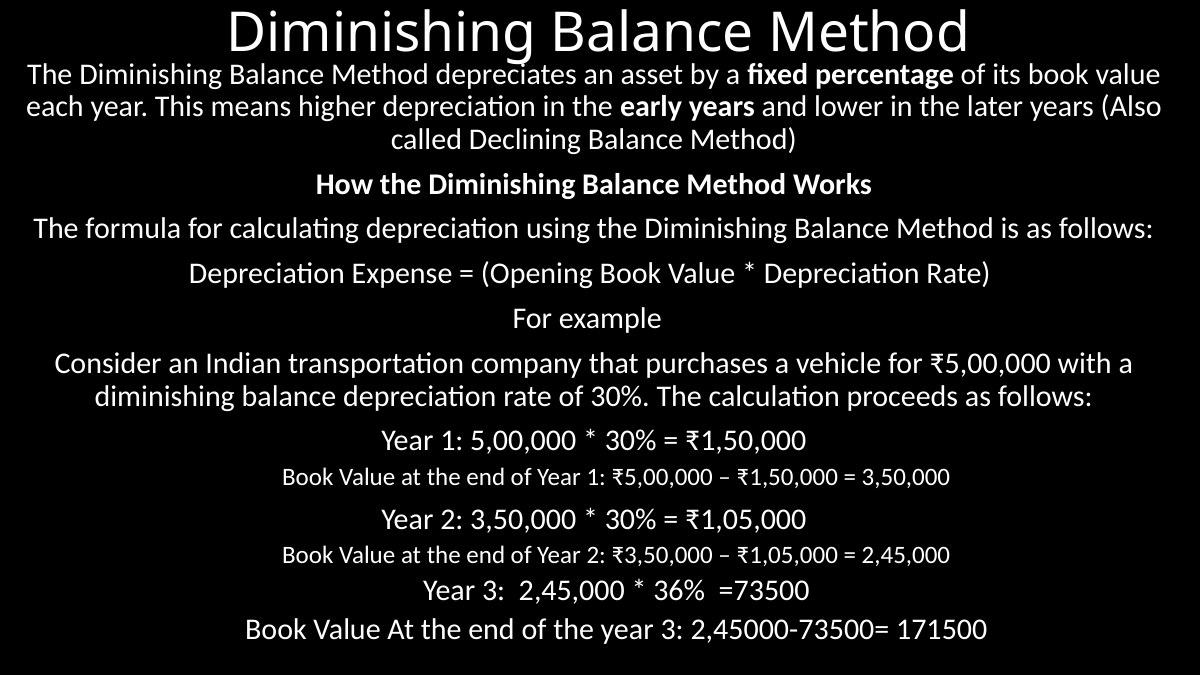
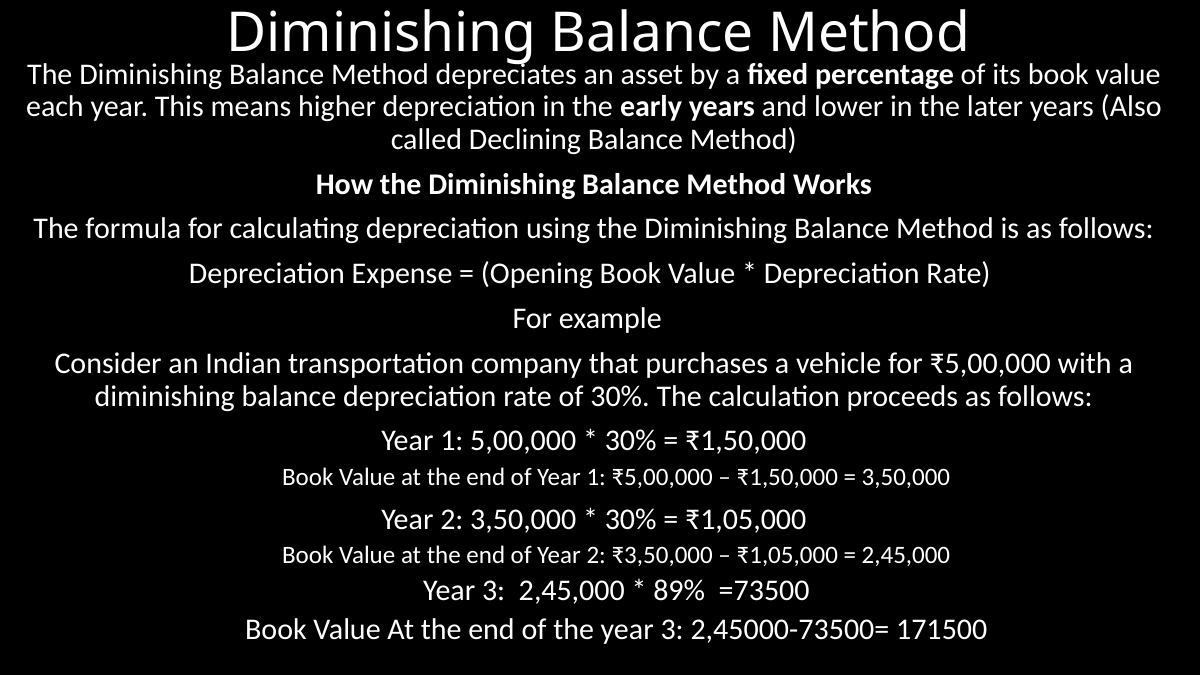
36%: 36% -> 89% (679, 591)
